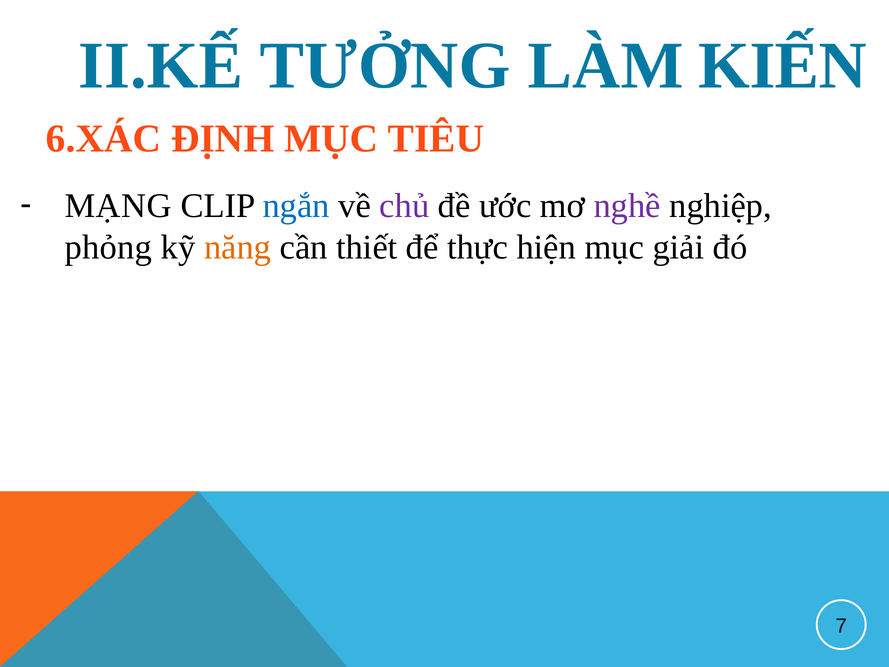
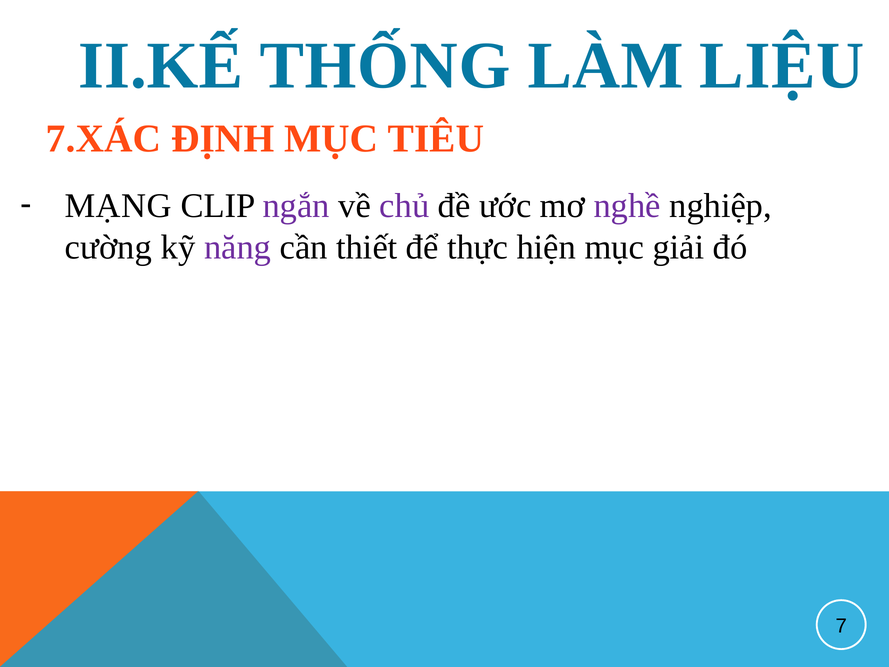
TƯỞNG: TƯỞNG -> THỐNG (385, 66)
KIẾN: KIẾN -> LIỆU (782, 66)
6.XÁC: 6.XÁC -> 7.XÁC (104, 139)
ngắn colour: blue -> purple (296, 206)
phỏng: phỏng -> cường (108, 247)
năng colour: orange -> purple (238, 247)
